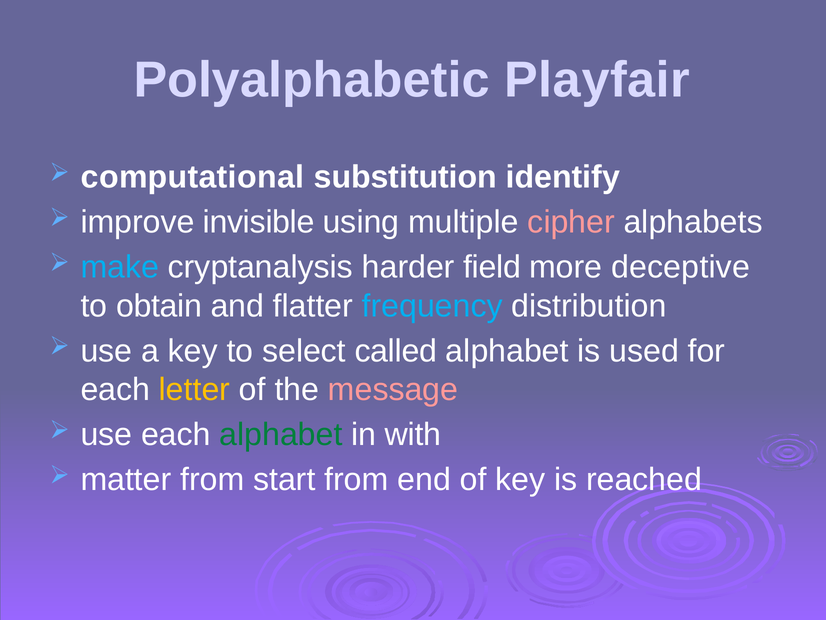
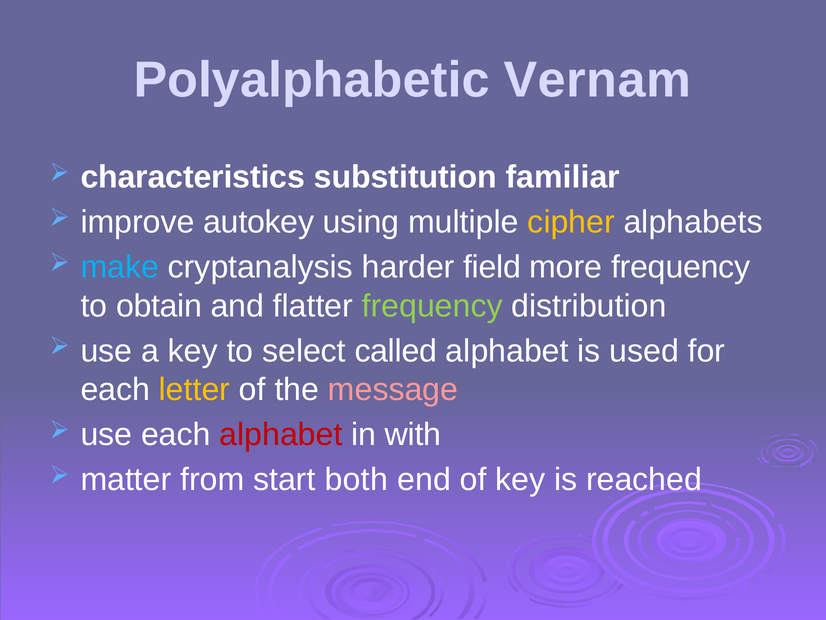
Playfair: Playfair -> Vernam (597, 80)
computational: computational -> characteristics (193, 177)
identify: identify -> familiar (563, 177)
invisible: invisible -> autokey (259, 222)
cipher colour: pink -> yellow (571, 222)
more deceptive: deceptive -> frequency (681, 267)
frequency colour: light blue -> light green (432, 306)
alphabet colour: green -> red (281, 434)
start from: from -> both (356, 479)
